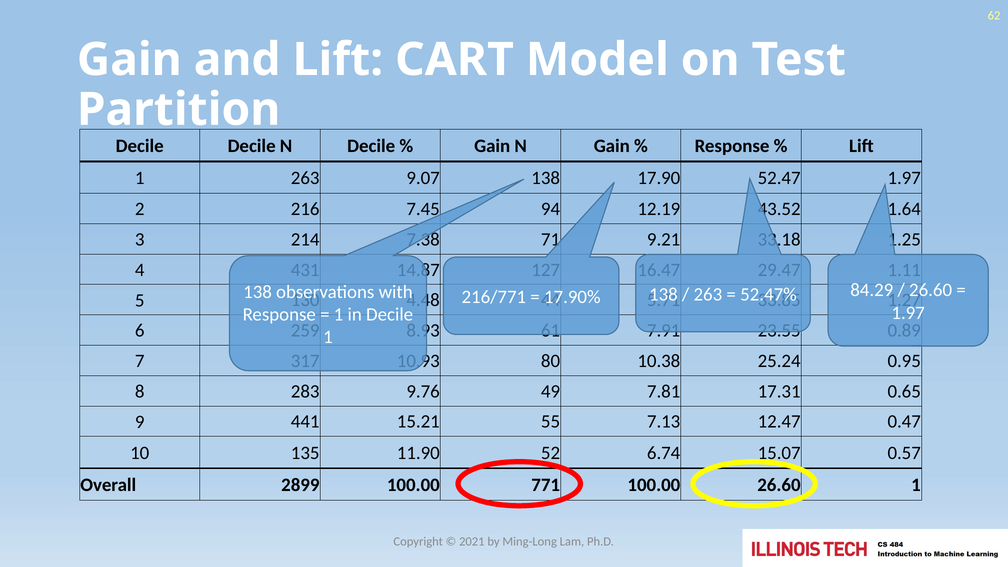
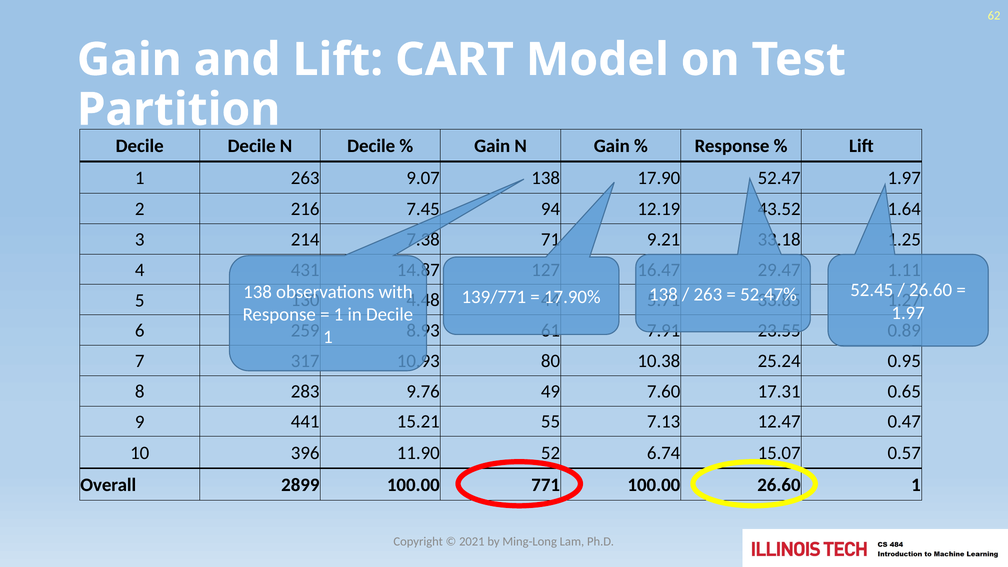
216/771: 216/771 -> 139/771 (494, 297)
84.29: 84.29 -> 52.45 (872, 290)
7.81: 7.81 -> 7.60 (664, 391)
135: 135 -> 396 (305, 453)
